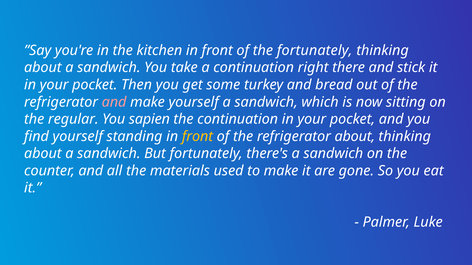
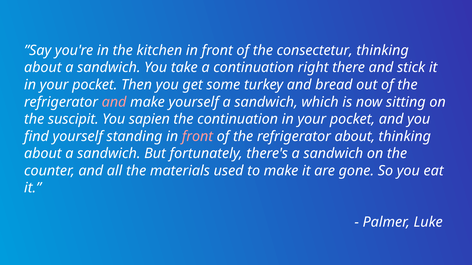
the fortunately: fortunately -> consectetur (315, 50)
regular: regular -> suscipit (73, 119)
front colour: yellow -> pink (197, 137)
